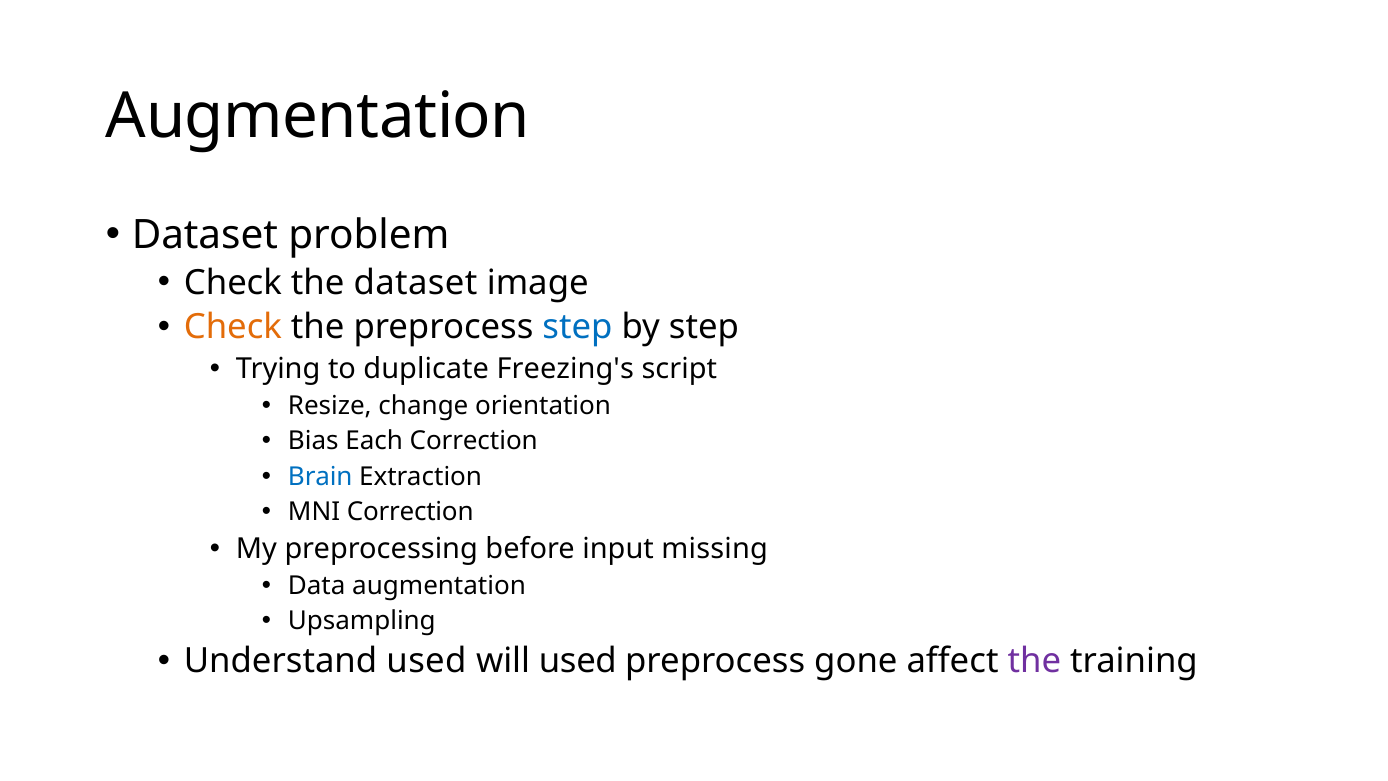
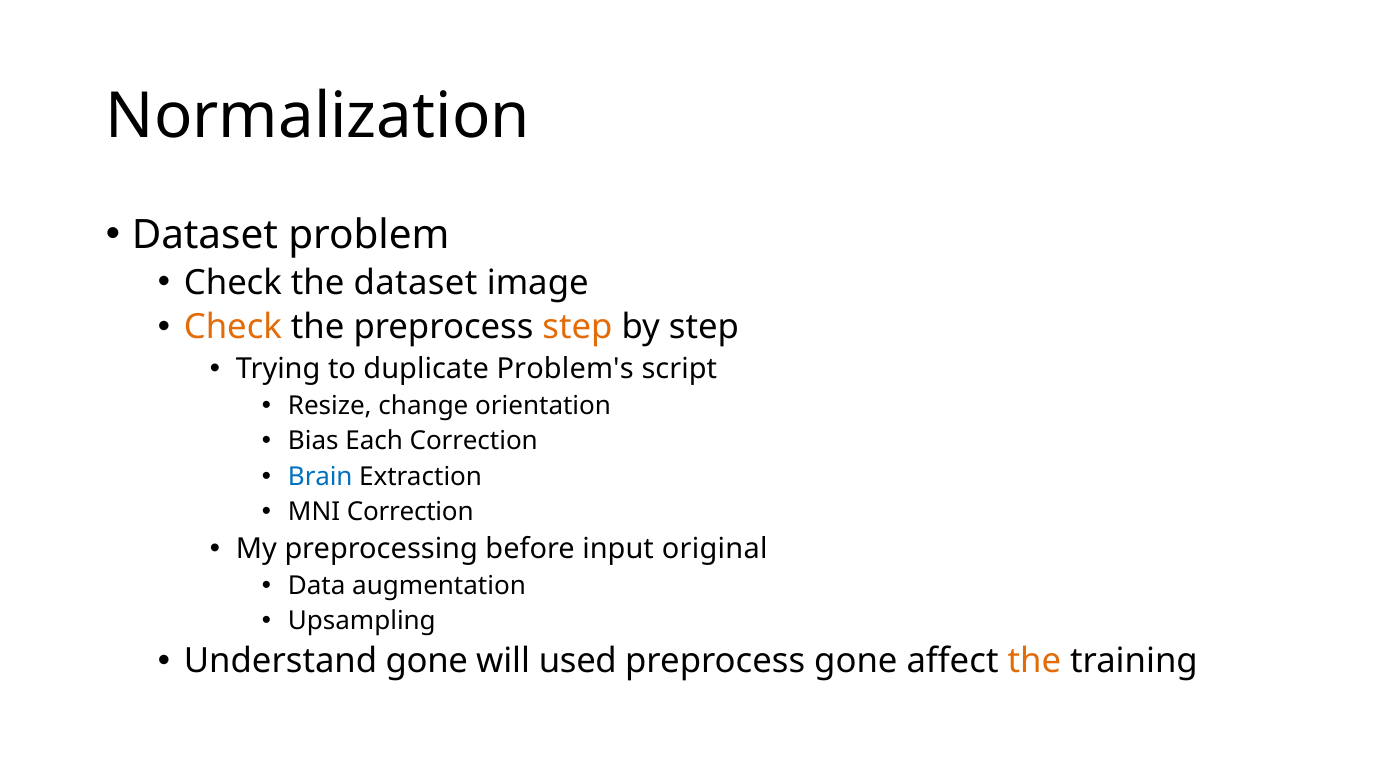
Augmentation: Augmentation -> Normalization (318, 117)
step colour: blue -> orange (578, 327)
Freezing's: Freezing's -> Problem's (565, 369)
missing: missing -> original (715, 549)
Understand used: used -> gone (427, 661)
the colour: purple -> orange (1034, 661)
